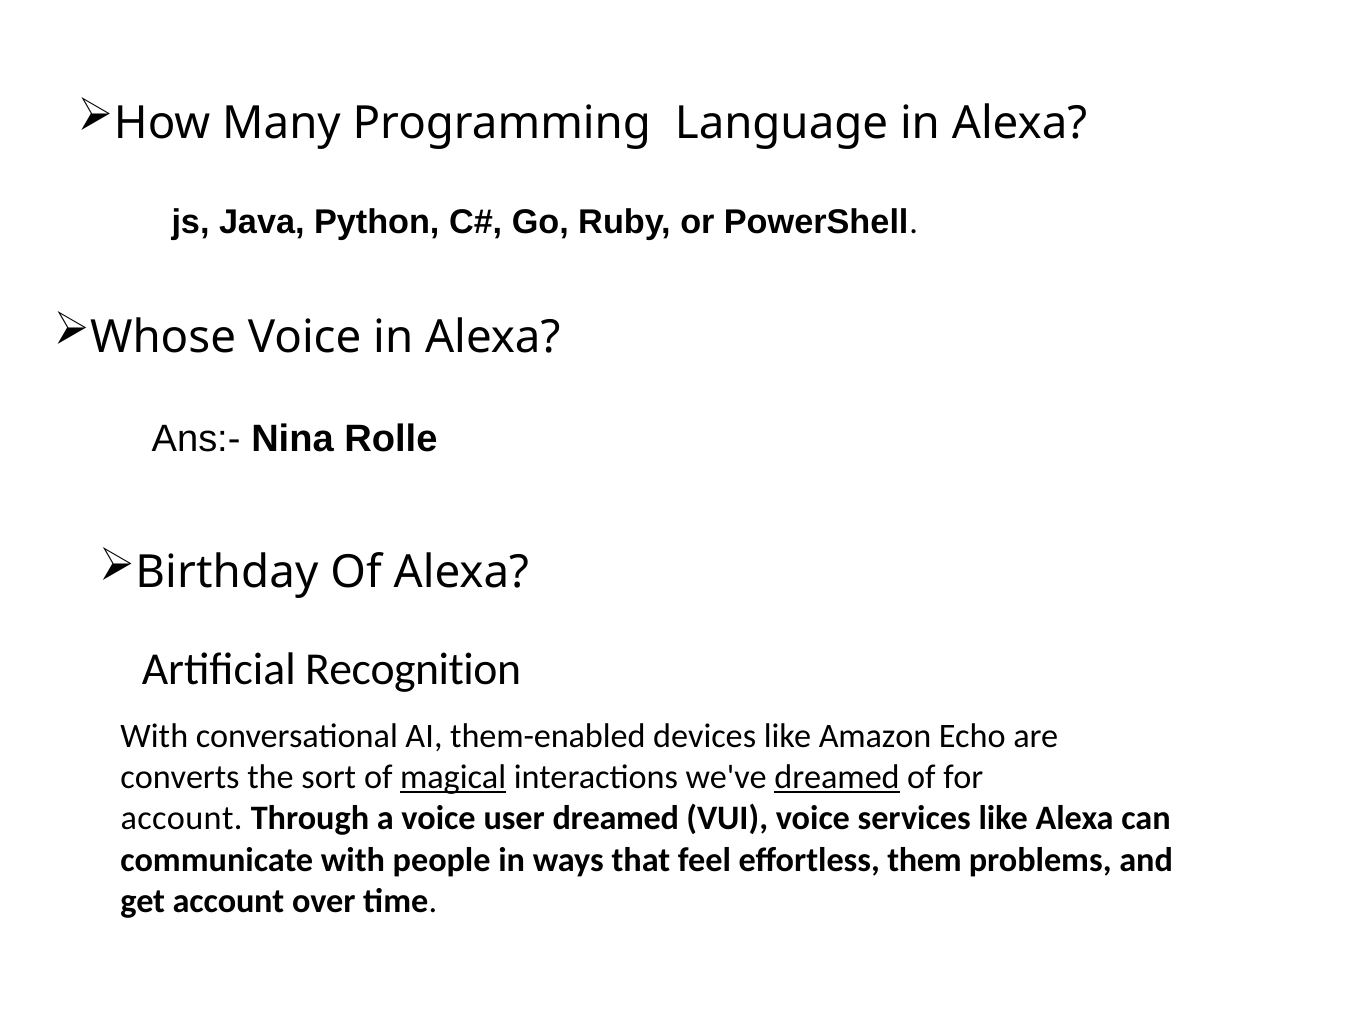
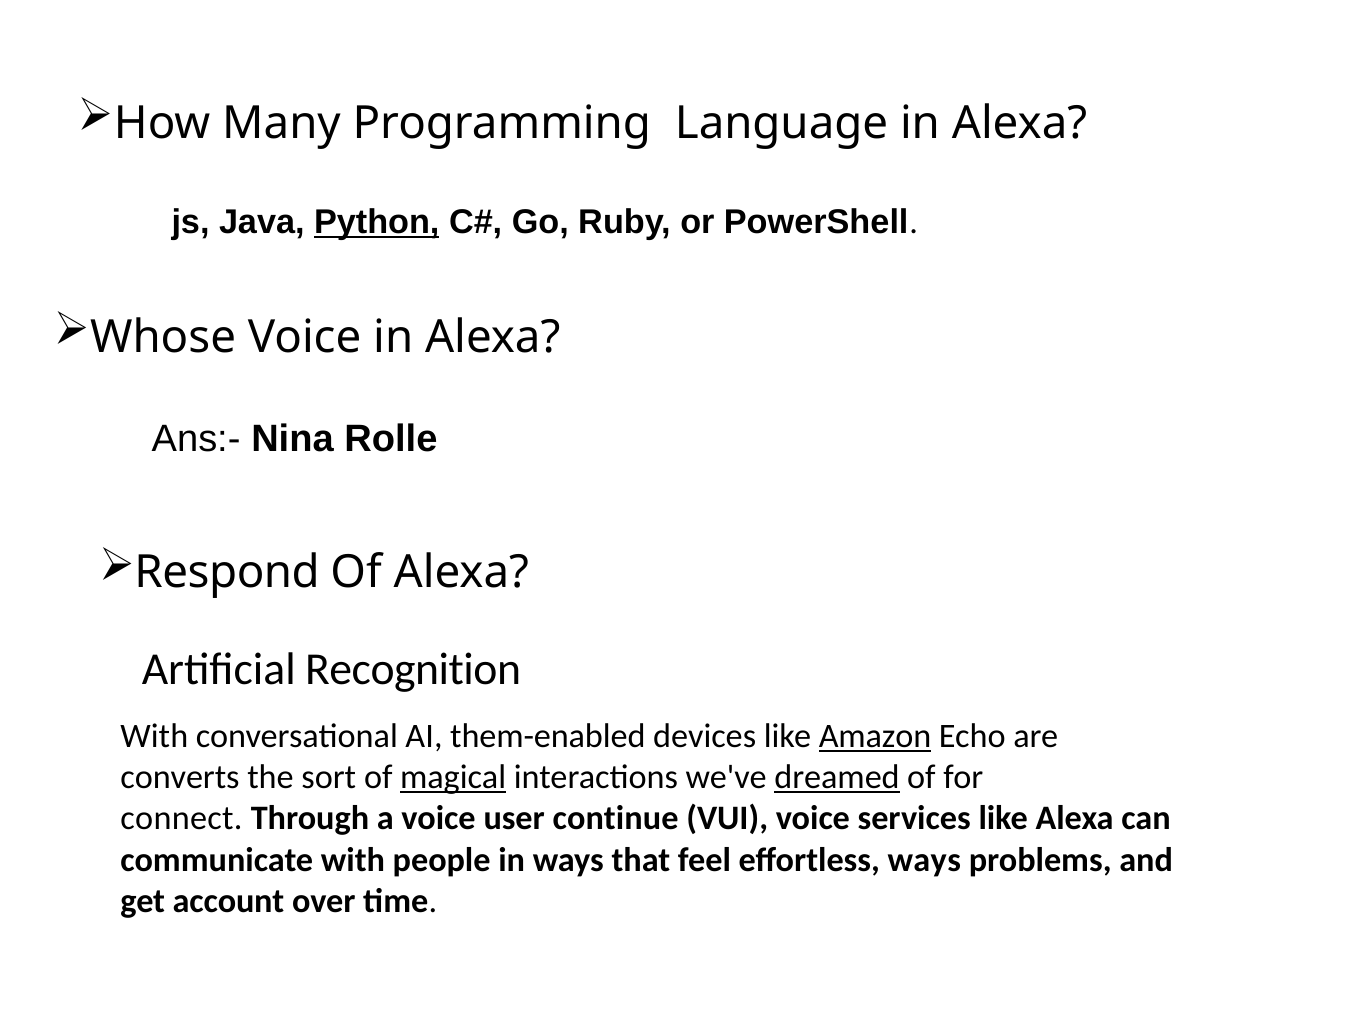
Python underline: none -> present (377, 222)
Birthday: Birthday -> Respond (227, 572)
Amazon underline: none -> present (875, 736)
account: account -> connect (182, 818)
user dreamed: dreamed -> continue (616, 818)
effortless them: them -> ways (924, 859)
